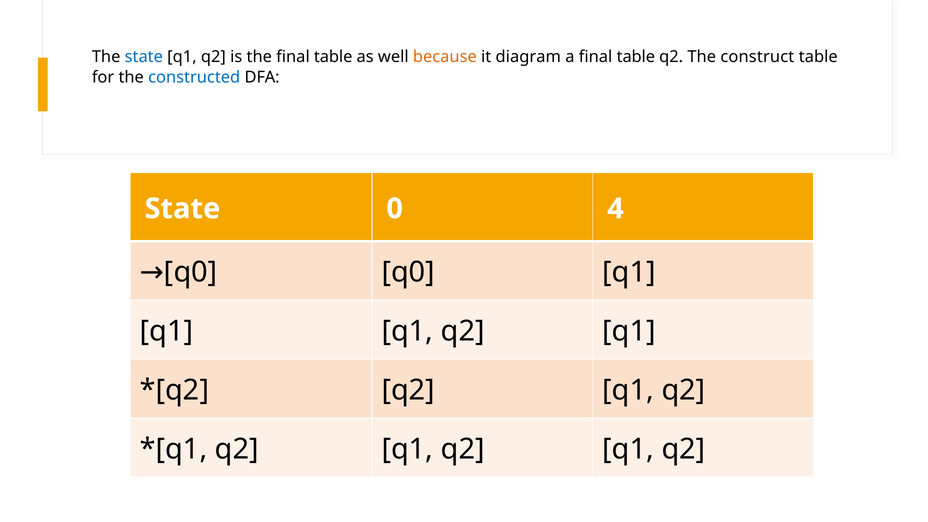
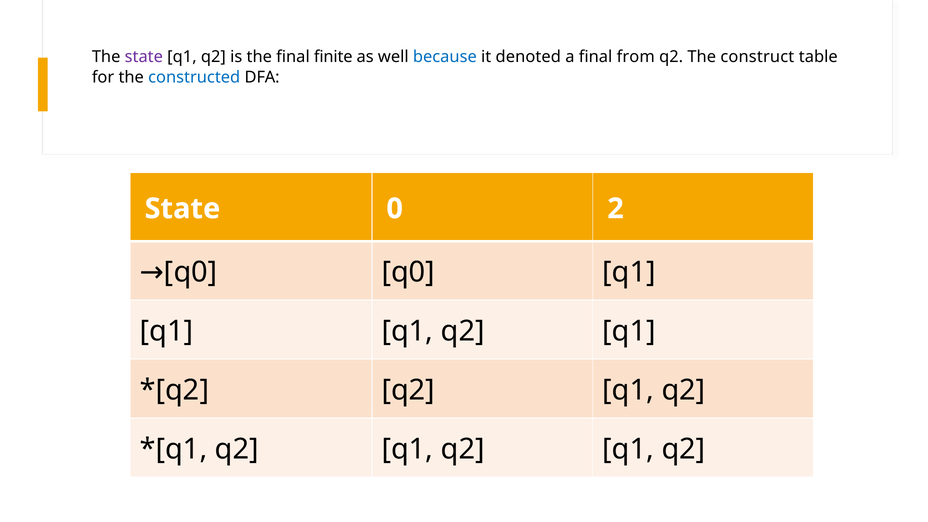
state colour: blue -> purple (144, 57)
the final table: table -> finite (333, 57)
because colour: orange -> blue (445, 57)
diagram: diagram -> denoted (528, 57)
a final table: table -> from (636, 57)
4: 4 -> 2 (616, 209)
